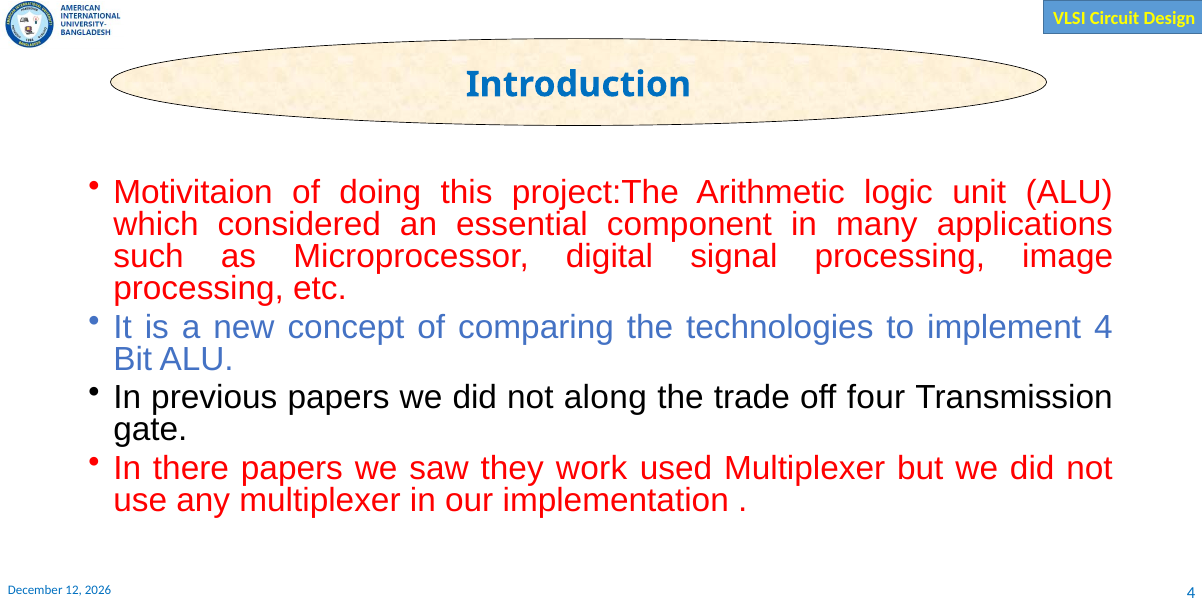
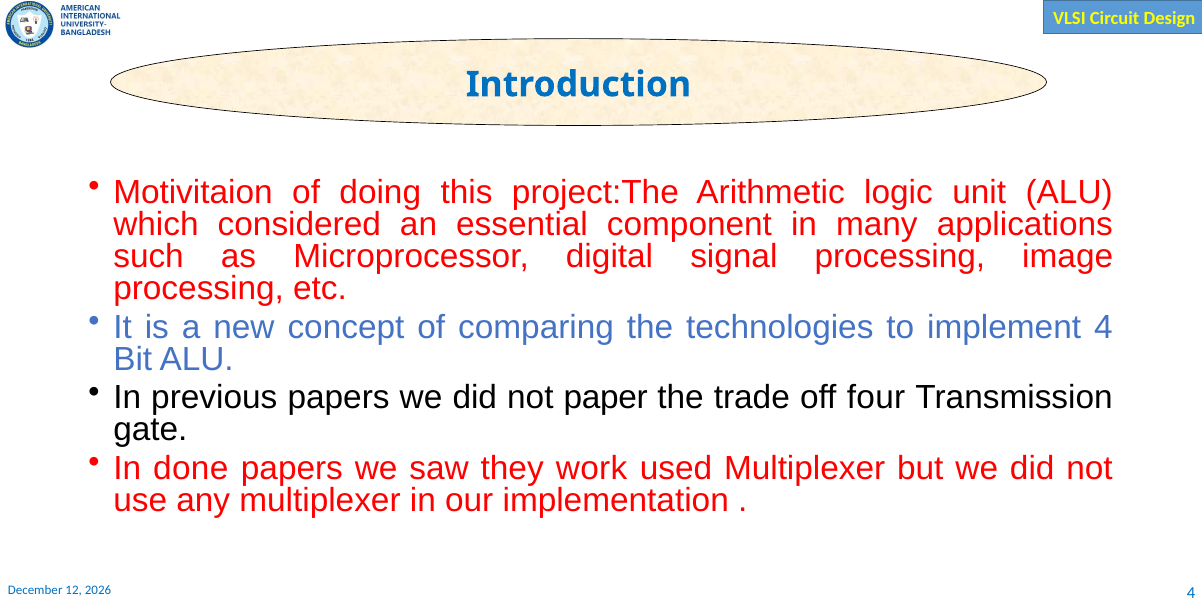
along: along -> paper (606, 398)
there: there -> done (191, 469)
